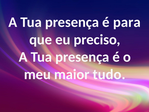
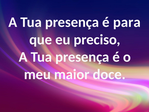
tudo: tudo -> doce (109, 74)
